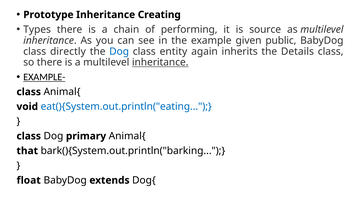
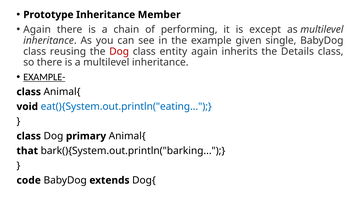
Creating: Creating -> Member (159, 15)
Types: Types -> Again (37, 29)
source: source -> except (265, 29)
public: public -> single (281, 40)
directly: directly -> reusing (68, 51)
Dog colour: blue -> red (119, 51)
inheritance underline: present -> none (160, 62)
float: float -> code (29, 180)
